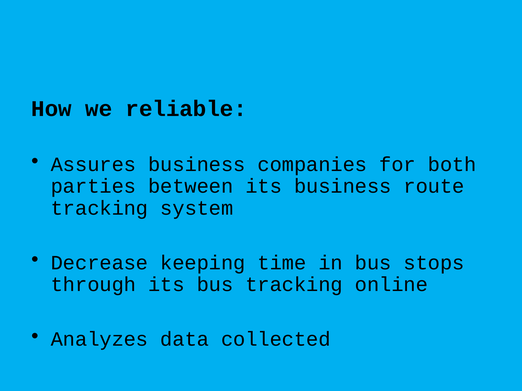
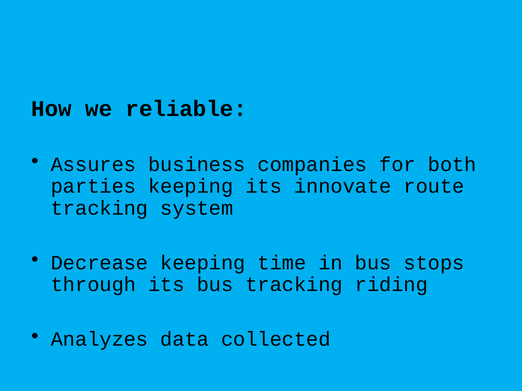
parties between: between -> keeping (191, 187)
its business: business -> innovate (343, 187)
online: online -> riding (391, 285)
